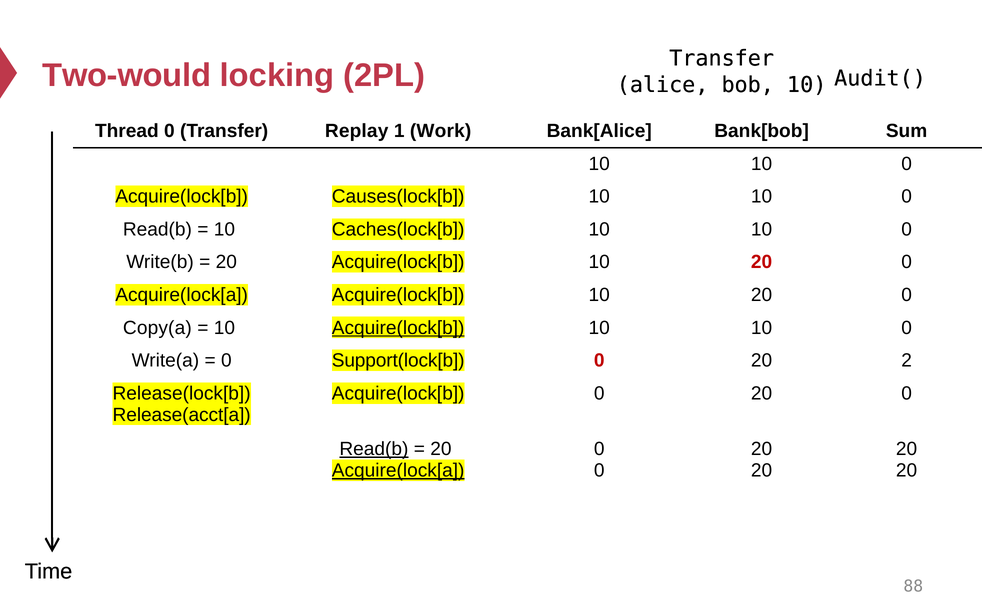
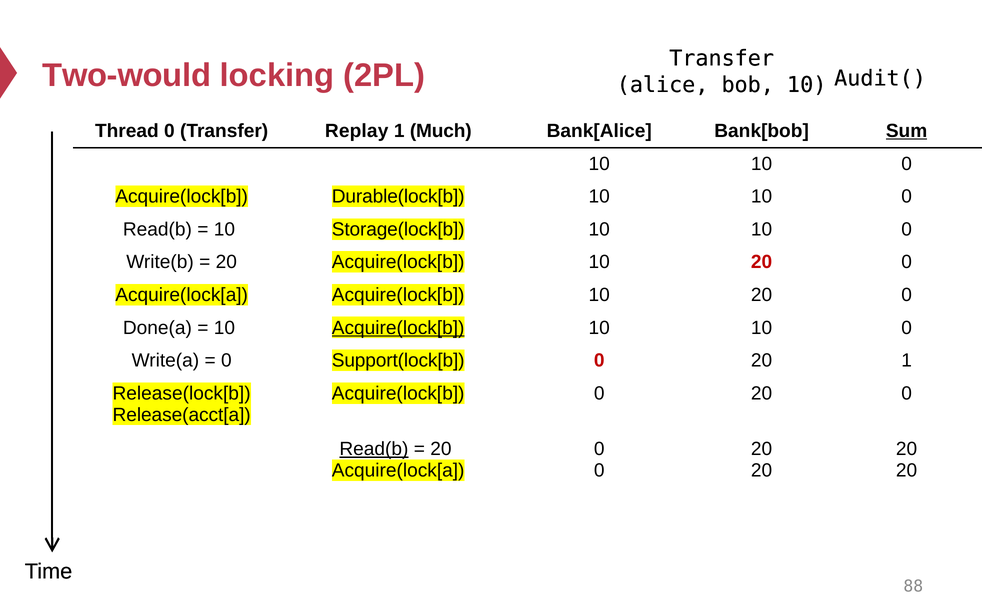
Work: Work -> Much (441, 131)
Sum underline: none -> present (907, 131)
Causes(lock[b: Causes(lock[b -> Durable(lock[b (398, 196)
Caches(lock[b: Caches(lock[b -> Storage(lock[b (398, 229)
Copy(a: Copy(a -> Done(a (157, 328)
20 2: 2 -> 1 (907, 360)
Acquire(lock[a underline: present -> none (398, 470)
